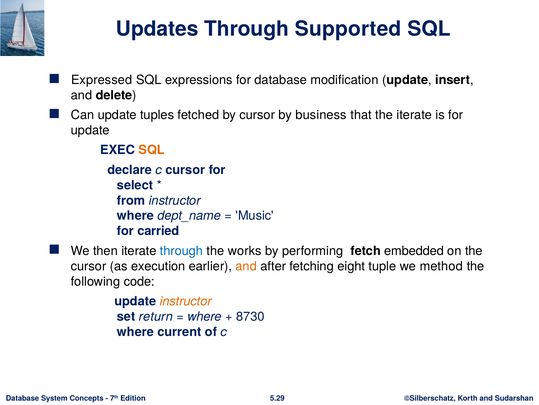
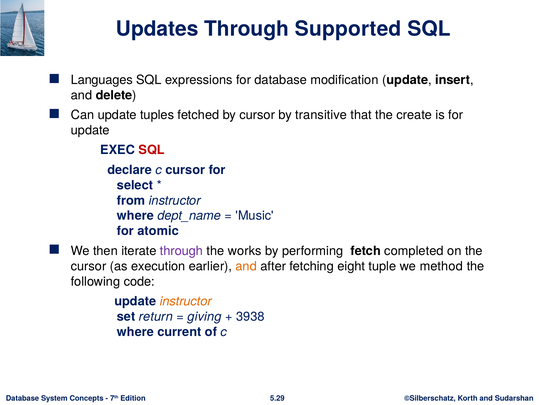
Expressed: Expressed -> Languages (102, 80)
business: business -> transitive (321, 115)
the iterate: iterate -> create (414, 115)
SQL colour: orange -> red (152, 150)
carried: carried -> atomic (158, 231)
through colour: blue -> purple (181, 250)
embedded: embedded -> completed (414, 250)
where: where -> giving (204, 316)
8730: 8730 -> 3938 (250, 316)
